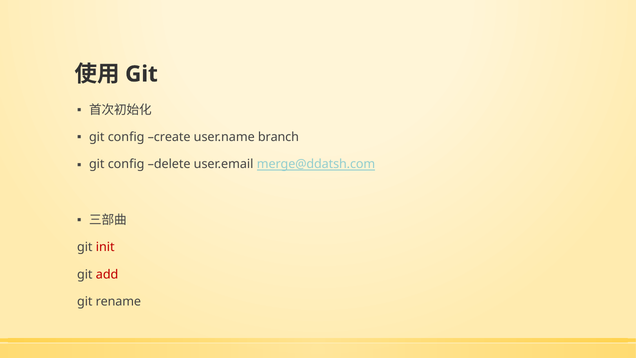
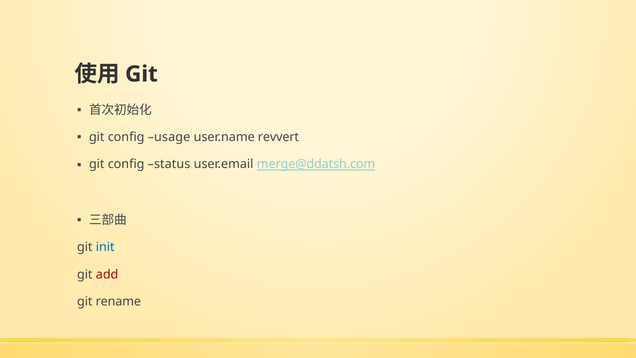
create: create -> usage (169, 137)
branch: branch -> revvert (278, 137)
delete: delete -> status (169, 164)
init colour: red -> blue (105, 247)
